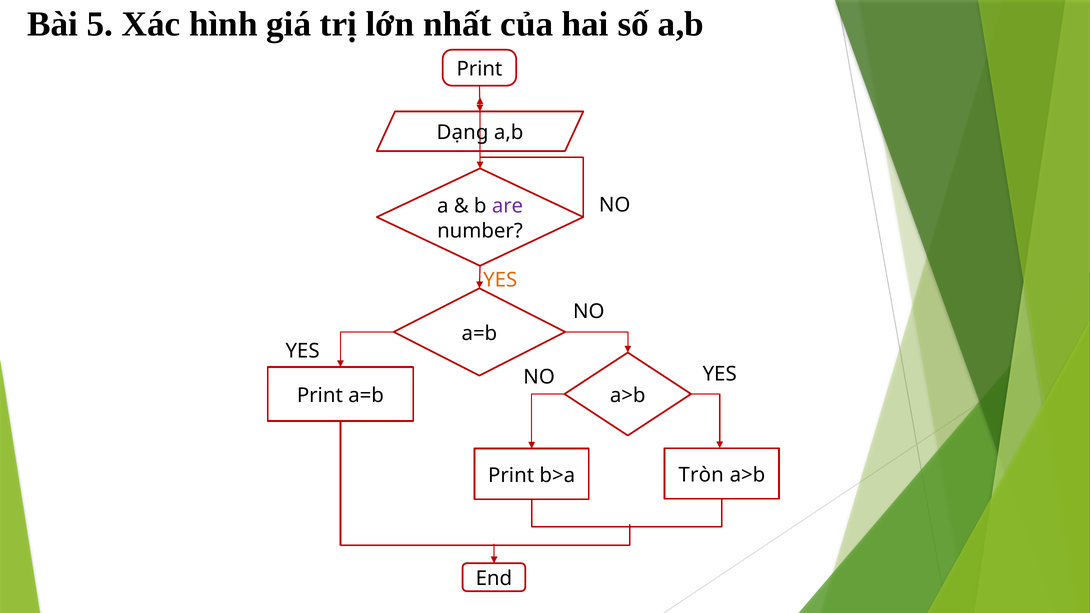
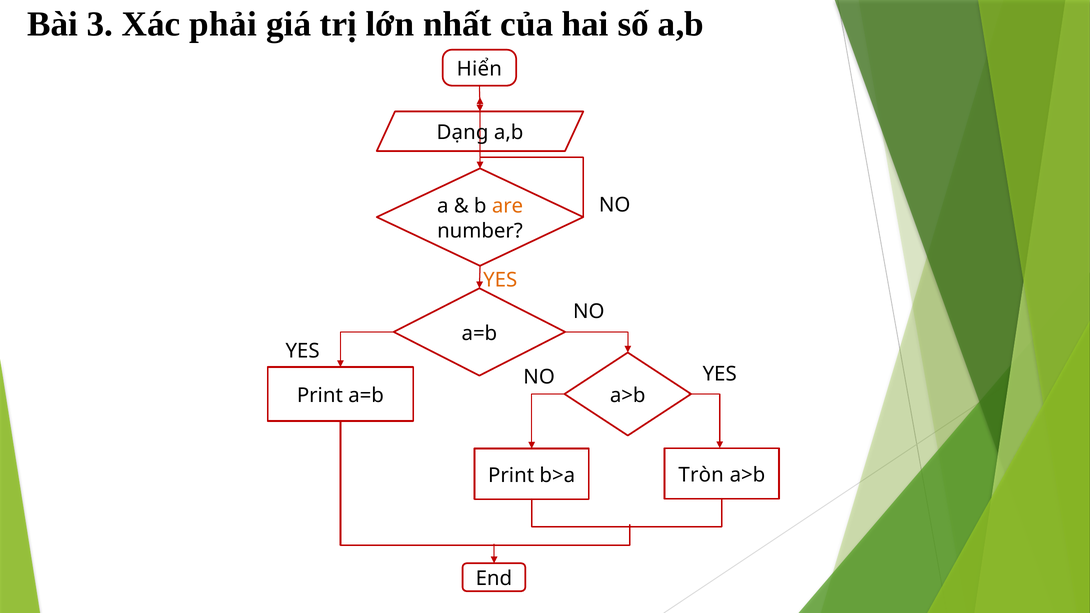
5: 5 -> 3 (100, 24)
hình: hình -> phải (223, 24)
Print: Print -> Hiển (479, 69)
are colour: purple -> orange (508, 206)
